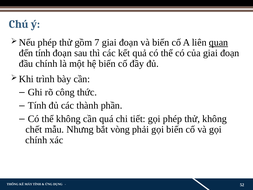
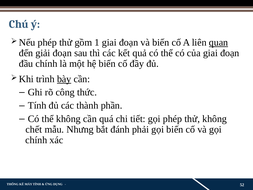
7: 7 -> 1 (97, 42)
đến tính: tính -> giải (43, 53)
bày underline: none -> present (64, 79)
vòng: vòng -> đánh (120, 129)
